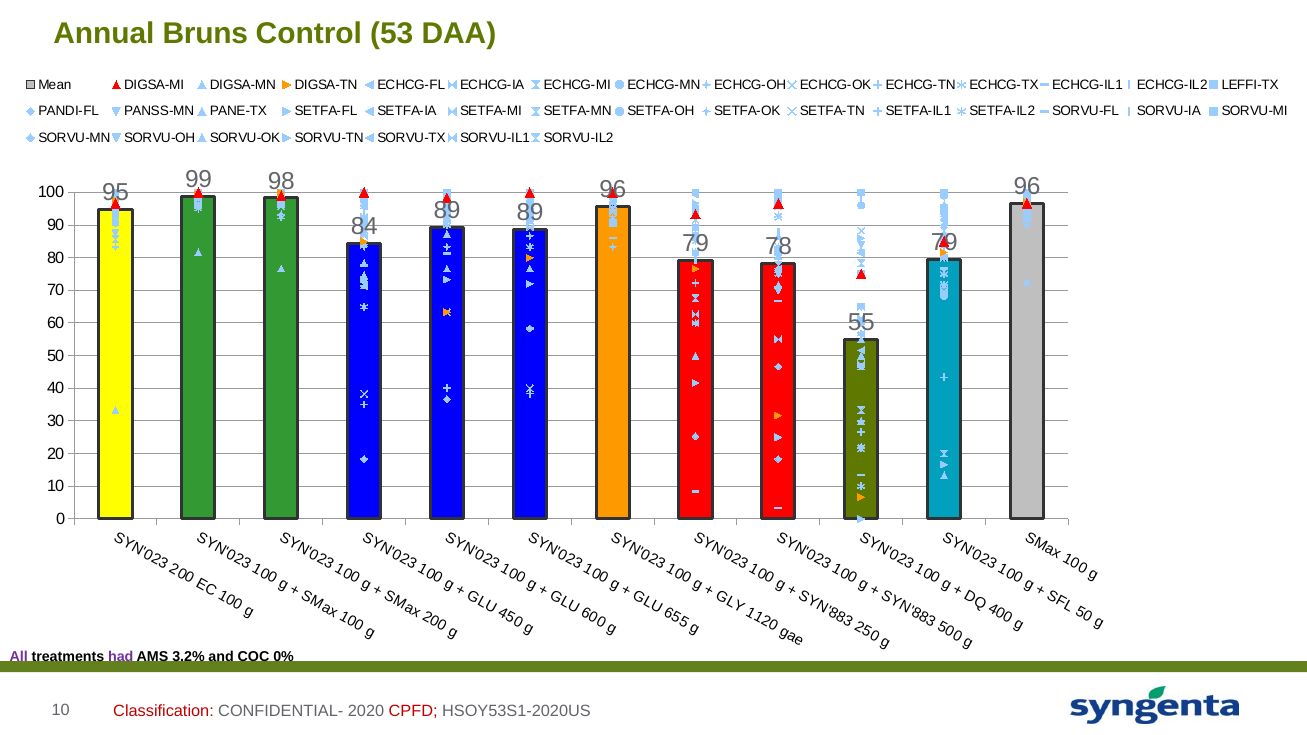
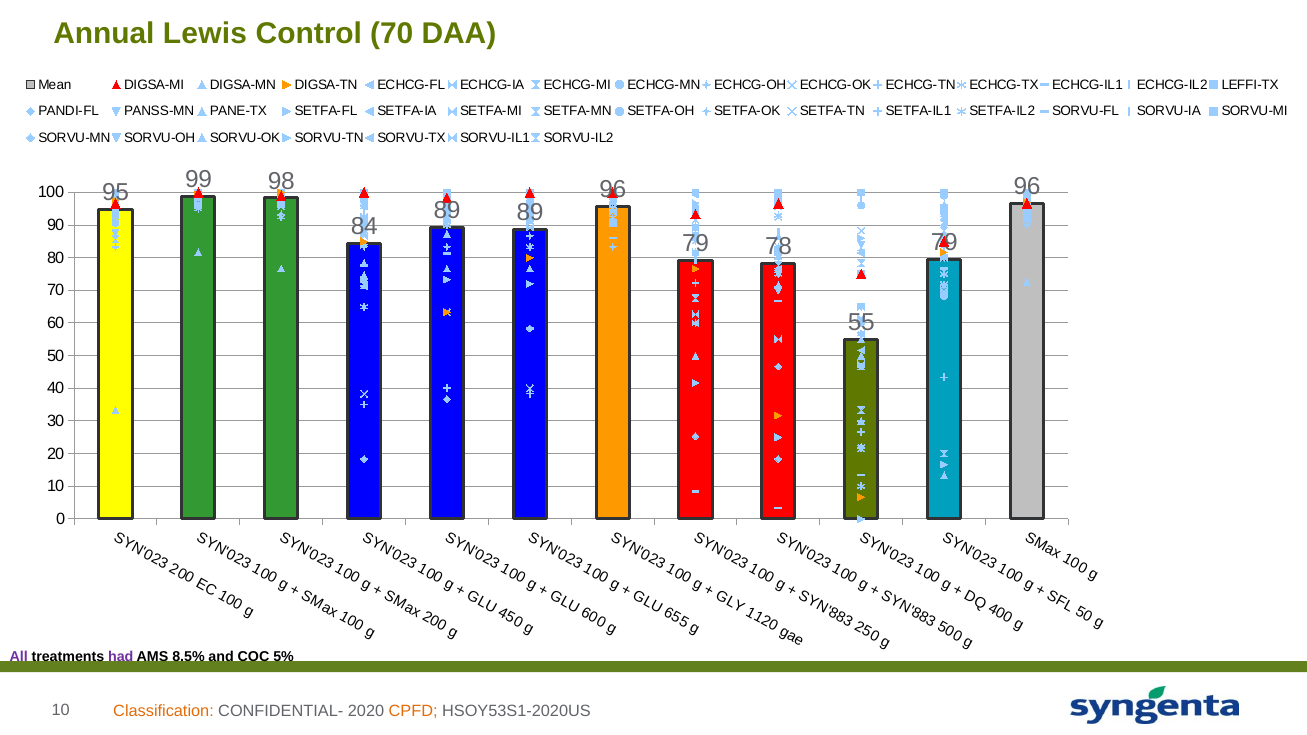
Bruns: Bruns -> Lewis (205, 33)
Control 53: 53 -> 70 (392, 33)
3.2%: 3.2% -> 8.5% (189, 657)
0%: 0% -> 5% (284, 657)
Classification colour: red -> orange (164, 711)
CPFD colour: red -> orange (413, 711)
